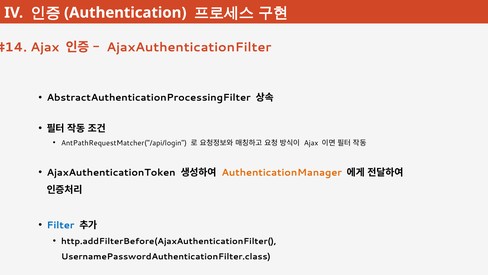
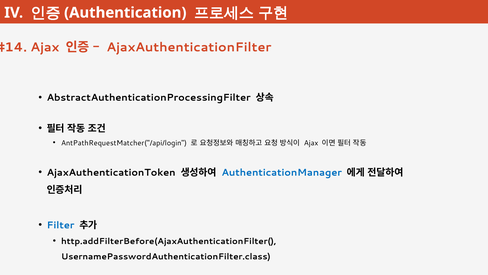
AuthenticationManager colour: orange -> blue (282, 172)
